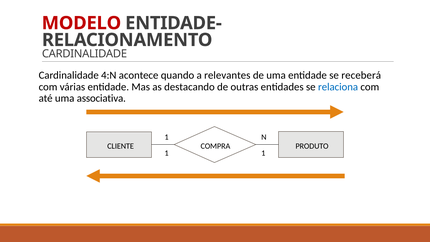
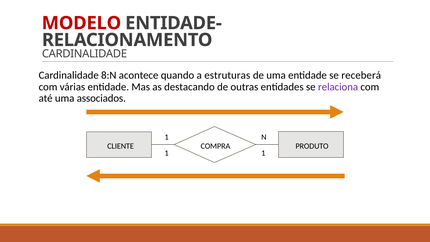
4:N: 4:N -> 8:N (109, 75)
relevantes: relevantes -> estruturas (227, 75)
relaciona colour: blue -> purple (338, 87)
associativa: associativa -> associados (101, 98)
